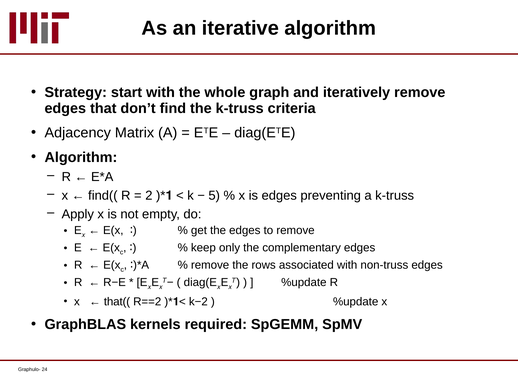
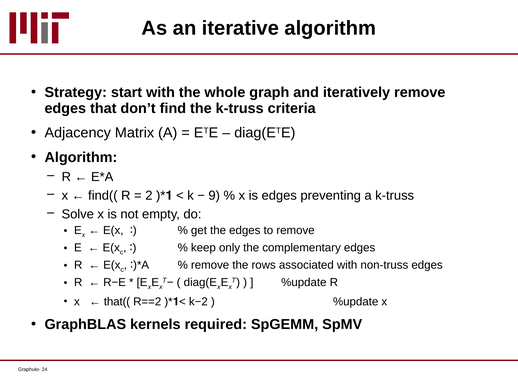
5: 5 -> 9 (214, 195)
Apply: Apply -> Solve (78, 214)
